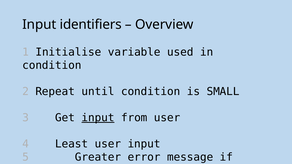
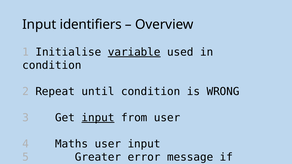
variable underline: none -> present (134, 52)
SMALL: SMALL -> WRONG (223, 92)
Least: Least -> Maths (72, 144)
